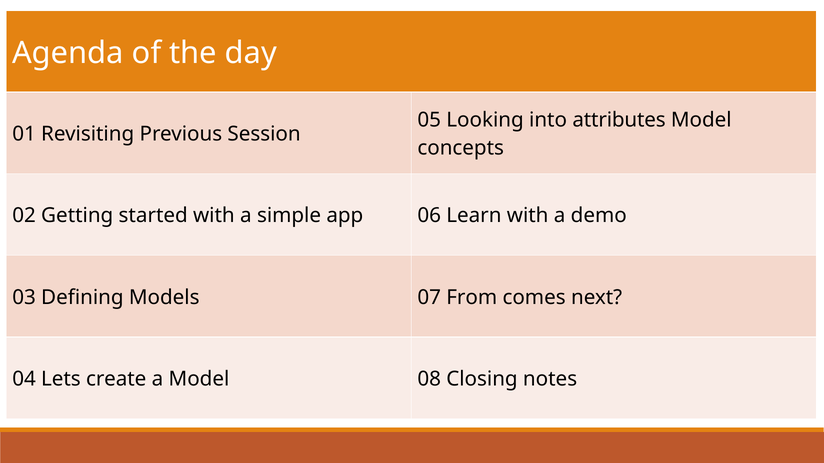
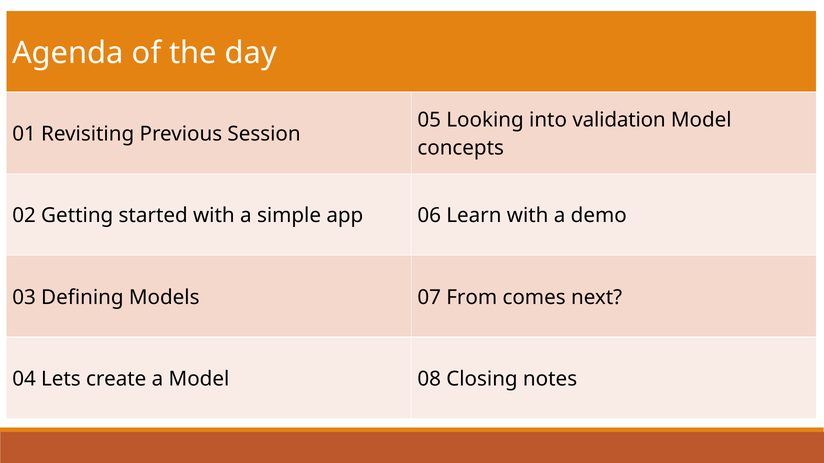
attributes: attributes -> validation (619, 120)
